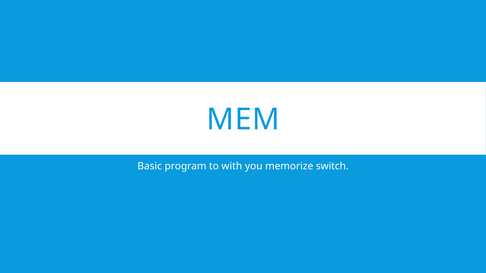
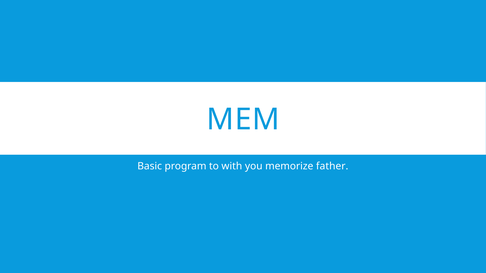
switch: switch -> father (332, 167)
